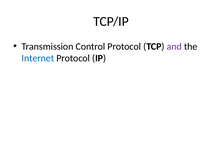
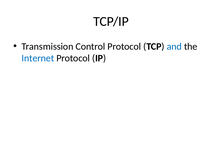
and colour: purple -> blue (174, 47)
